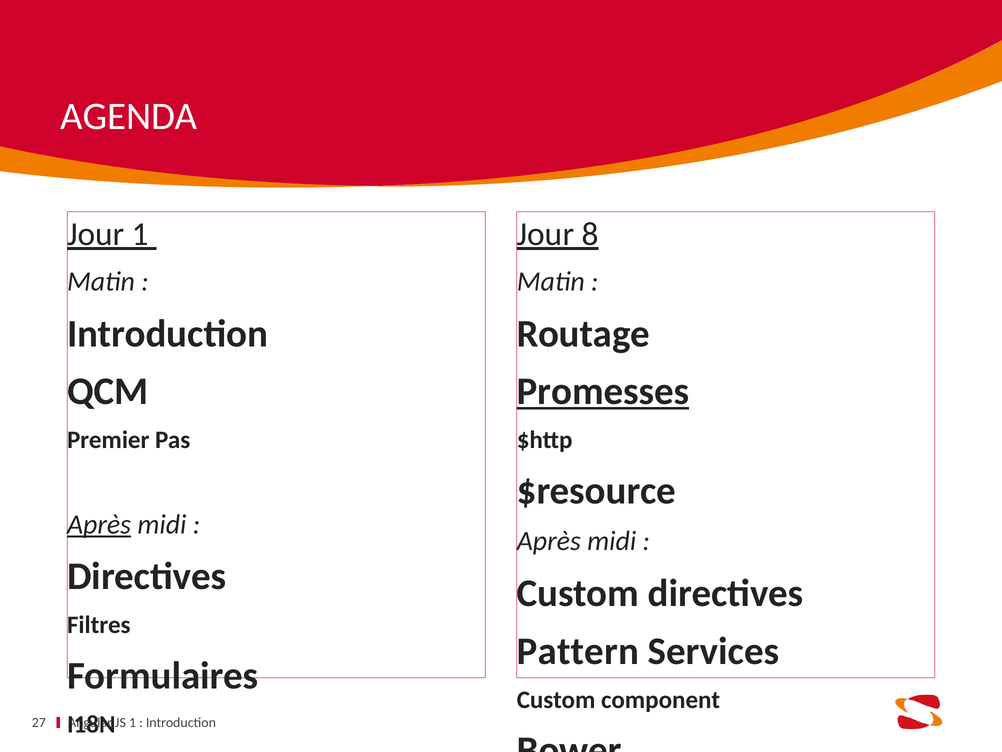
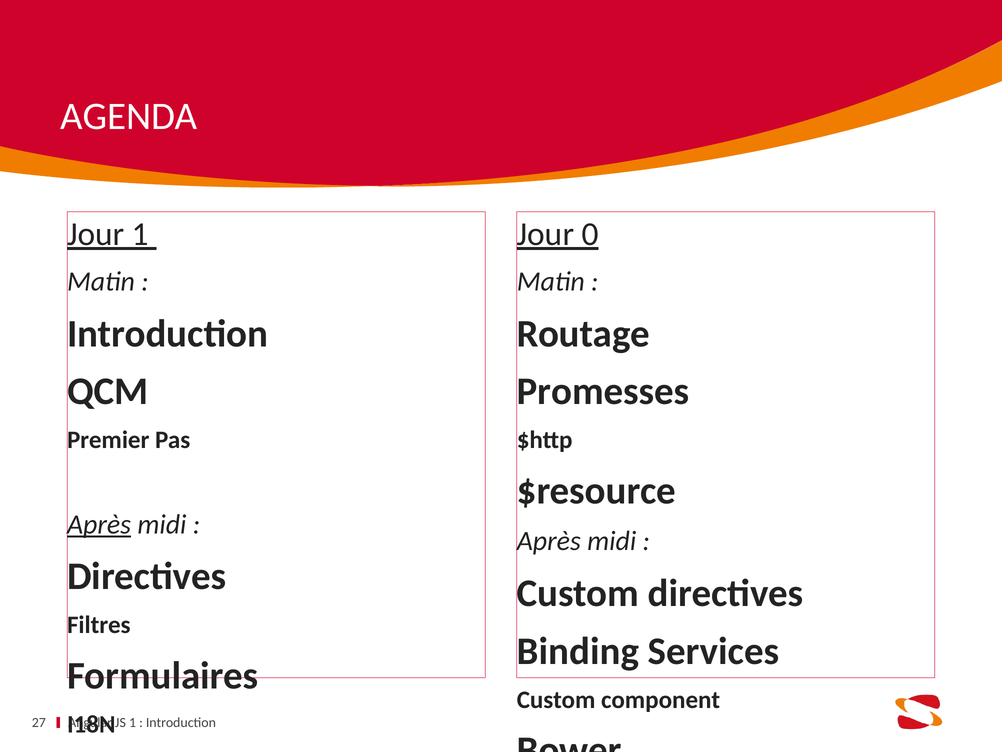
8: 8 -> 0 (590, 234)
Promesses underline: present -> none (603, 391)
Pattern: Pattern -> Binding (578, 651)
